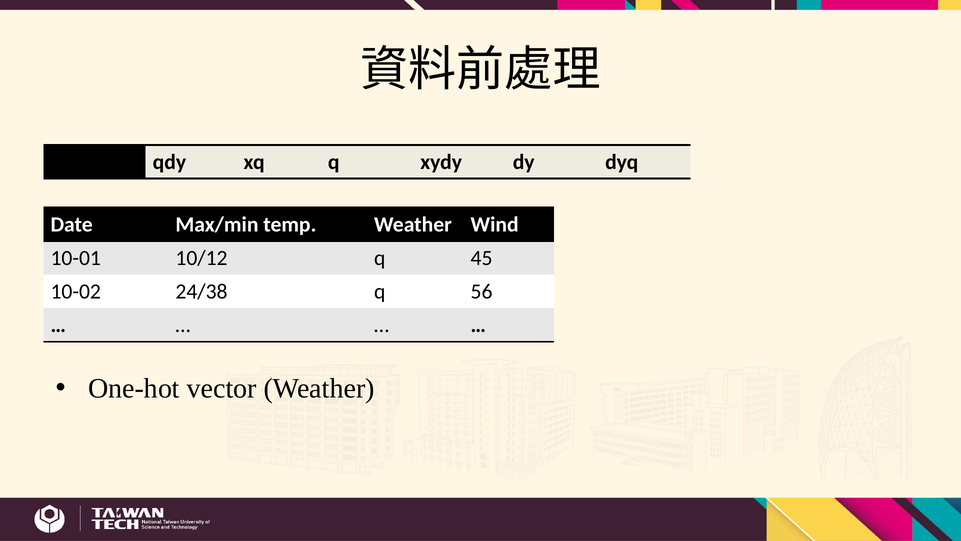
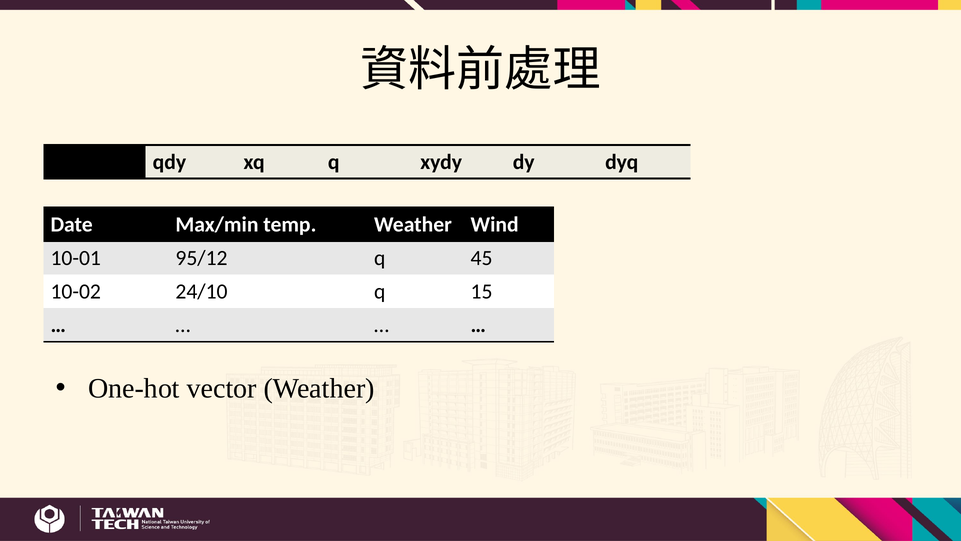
10/12: 10/12 -> 95/12 (201, 258)
24/38: 24/38 -> 24/10 (201, 291)
56: 56 -> 15 (482, 291)
